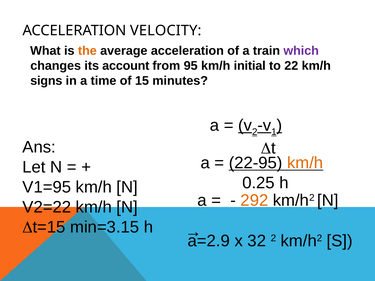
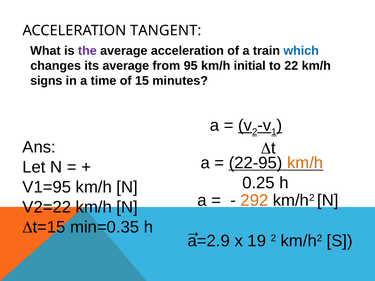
VELOCITY: VELOCITY -> TANGENT (166, 31)
the colour: orange -> purple (87, 51)
which colour: purple -> blue (301, 51)
its account: account -> average (126, 66)
min=3.15: min=3.15 -> min=0.35 (105, 227)
32: 32 -> 19 (257, 241)
